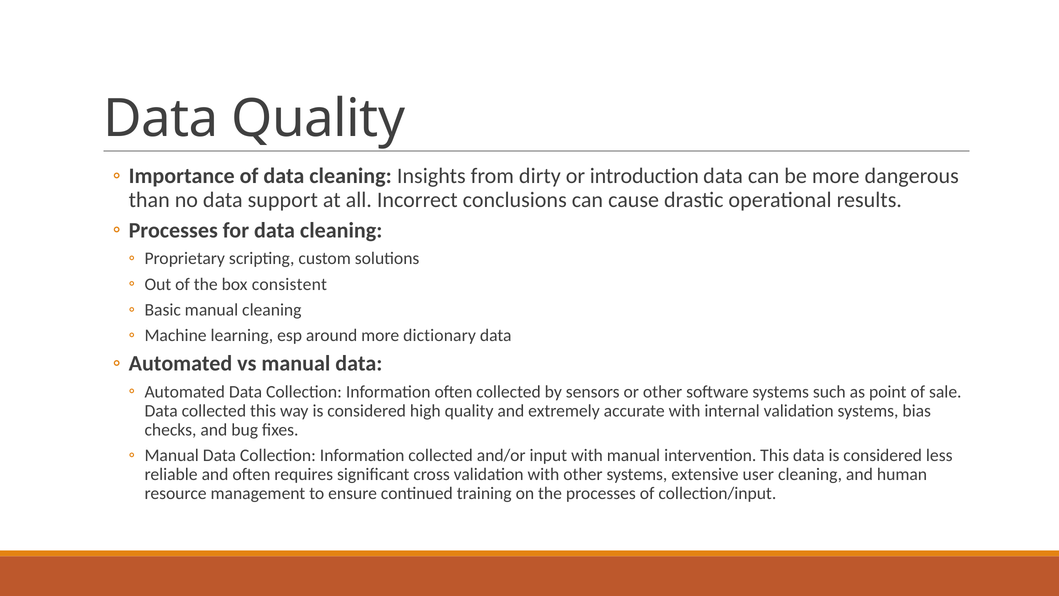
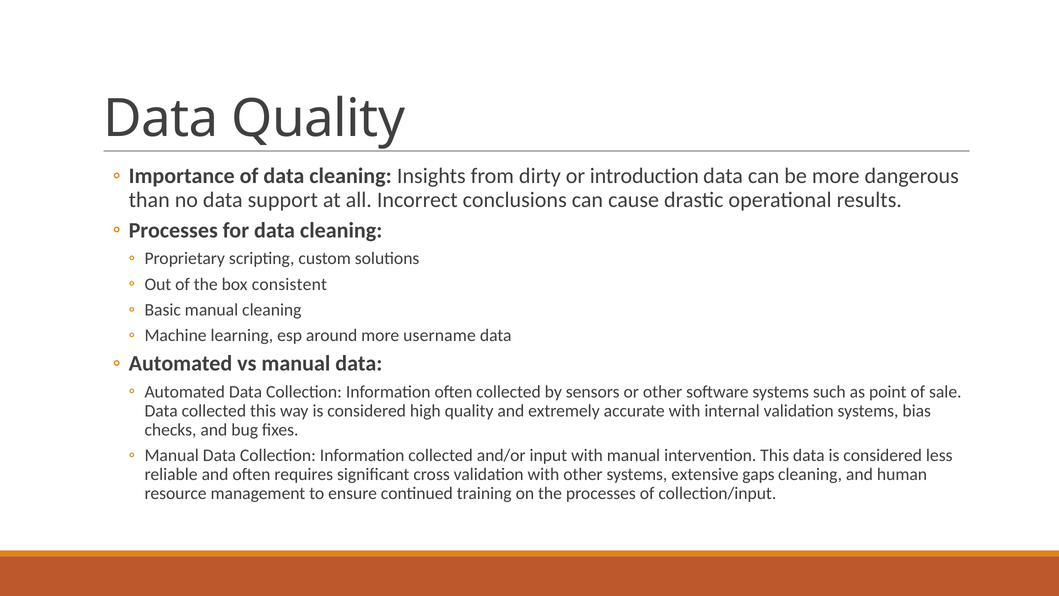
dictionary: dictionary -> username (440, 335)
user: user -> gaps (758, 474)
